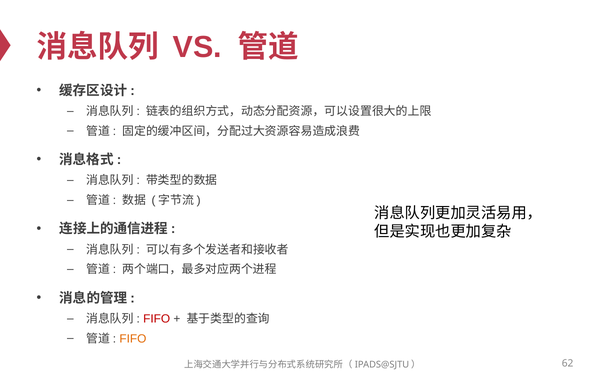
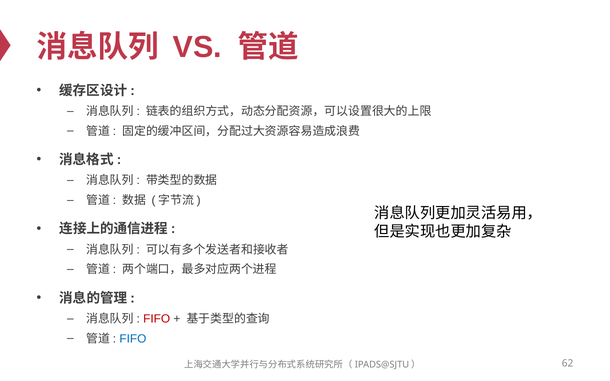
FIFO colour: orange -> blue (133, 339)
